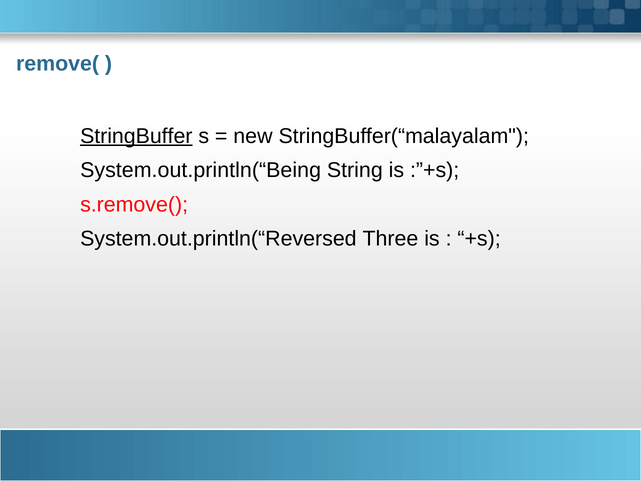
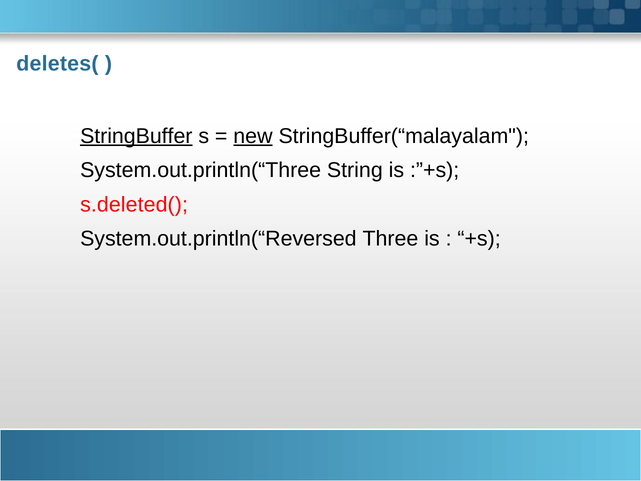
remove(: remove( -> deletes( (57, 64)
new underline: none -> present (253, 136)
System.out.println(“Being: System.out.println(“Being -> System.out.println(“Three (201, 170)
s.remove(: s.remove( -> s.deleted( (134, 205)
